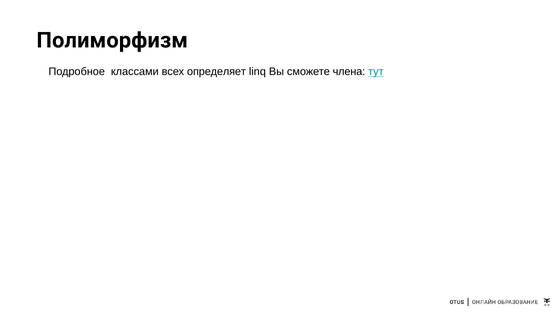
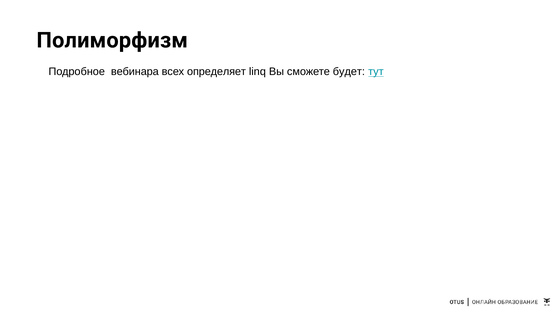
классами: классами -> вебинара (135, 72)
члена: члена -> будет (349, 72)
